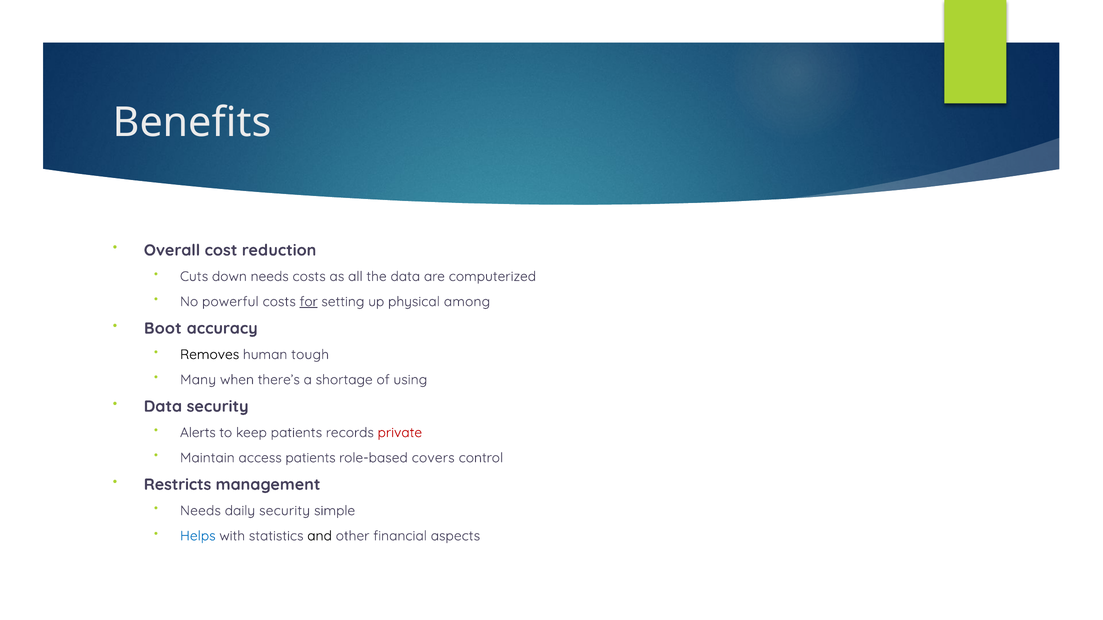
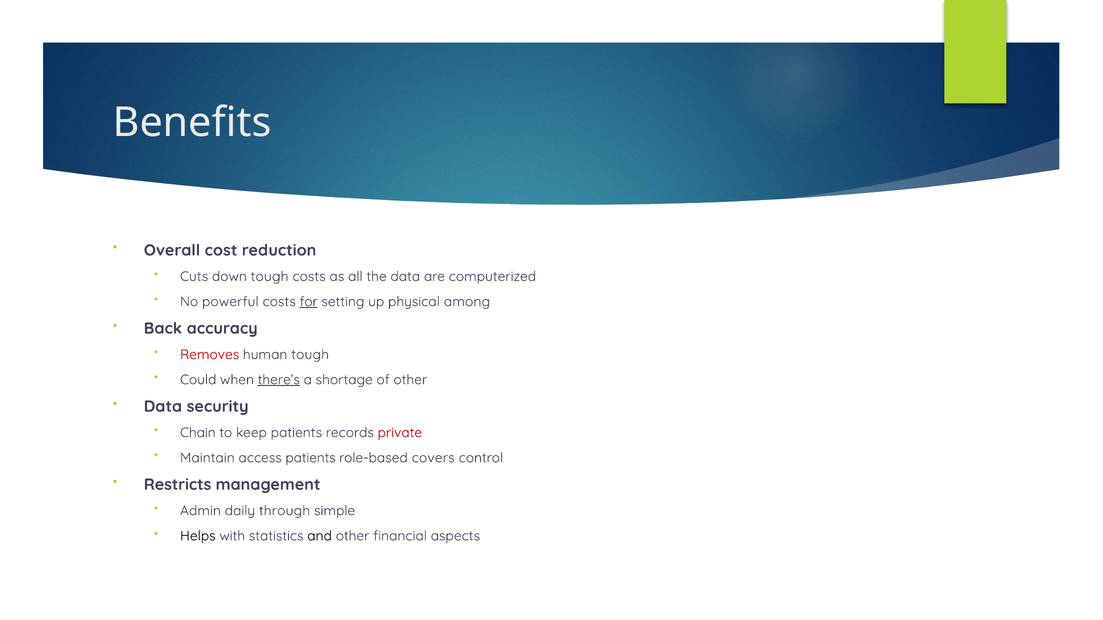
down needs: needs -> tough (270, 277)
Boot: Boot -> Back (163, 329)
Removes colour: black -> red (210, 355)
Many: Many -> Could (198, 380)
there’s underline: none -> present (279, 380)
of using: using -> other (410, 380)
Alerts: Alerts -> Chain (198, 433)
Needs: Needs -> Admin (200, 511)
daily security: security -> through (285, 511)
Helps colour: blue -> black (198, 536)
